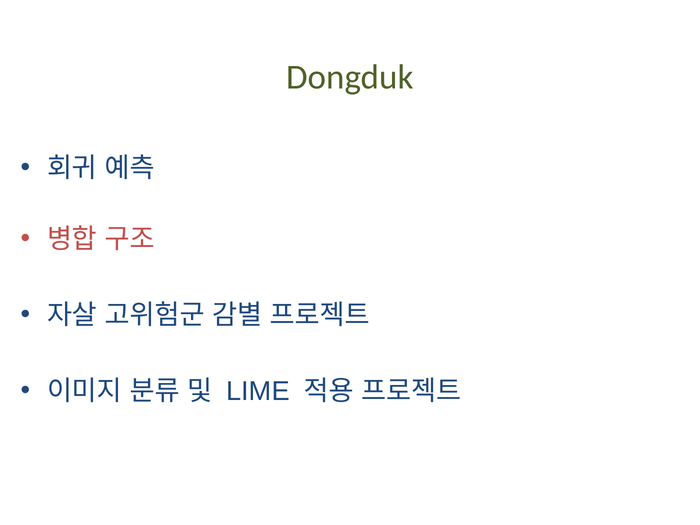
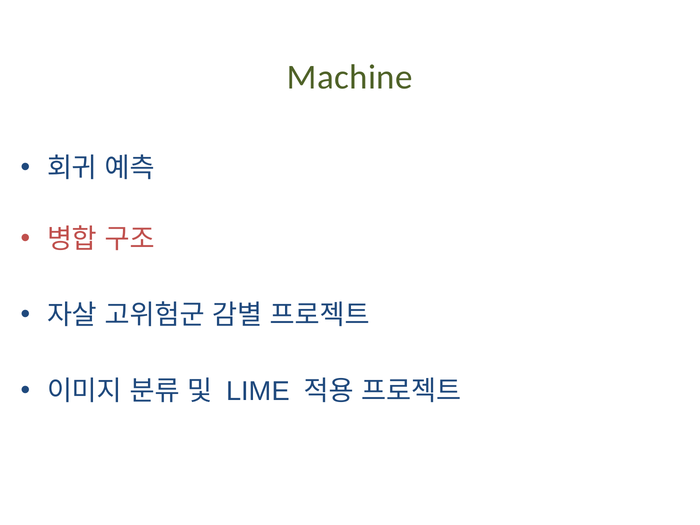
Dongduk: Dongduk -> Machine (350, 77)
